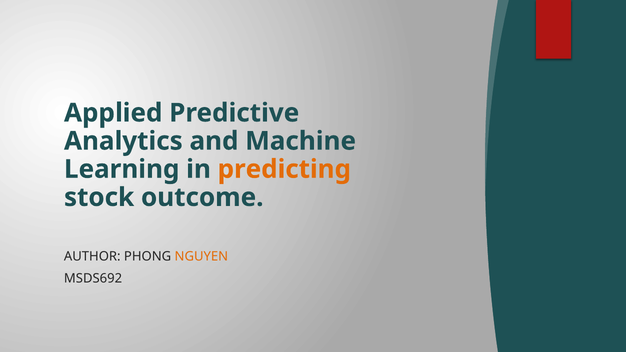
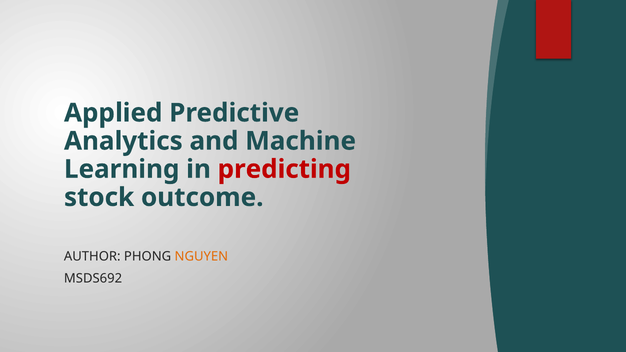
predicting colour: orange -> red (284, 169)
